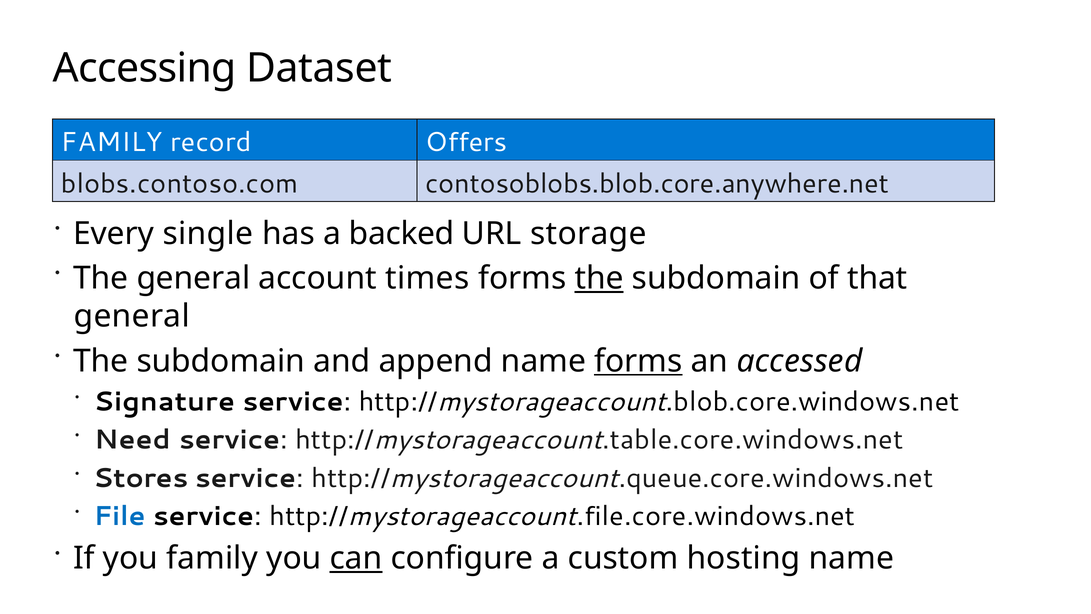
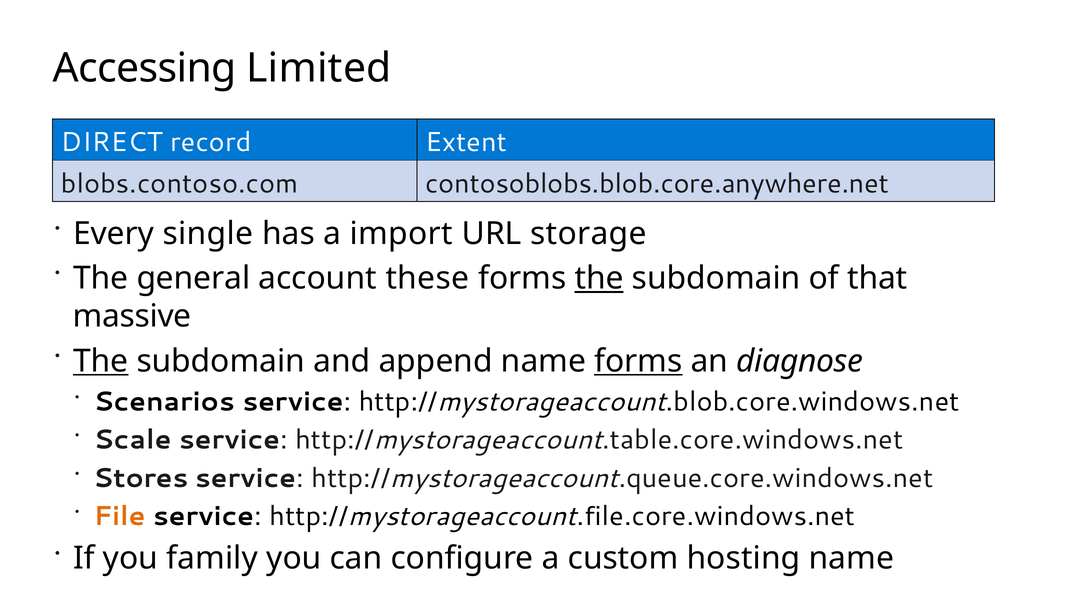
Dataset: Dataset -> Limited (319, 68)
FAMILY: FAMILY -> DIRECT (112, 142)
Offers: Offers -> Extent (466, 142)
backed: backed -> import (401, 233)
times: times -> these (427, 278)
general: general -> massive (132, 316)
The underline: none -> present (101, 361)
accessed: accessed -> diagnose (800, 361)
Signature: Signature -> Scenarios (164, 401)
Need: Need -> Scale (133, 440)
File colour: blue -> orange (120, 516)
can underline: present -> none (356, 558)
